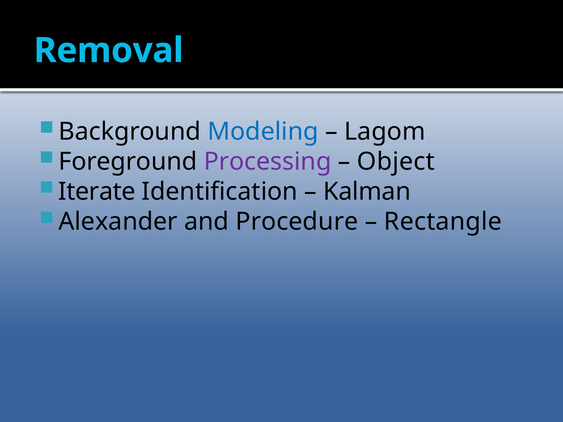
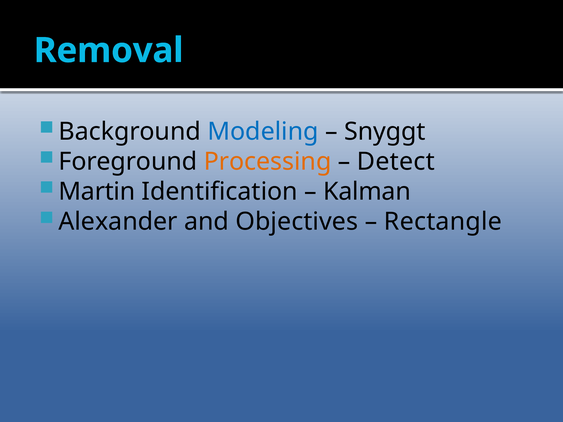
Lagom: Lagom -> Snyggt (385, 132)
Processing colour: purple -> orange (268, 162)
Object: Object -> Detect (396, 162)
Iterate: Iterate -> Martin (97, 192)
Procedure: Procedure -> Objectives (297, 222)
